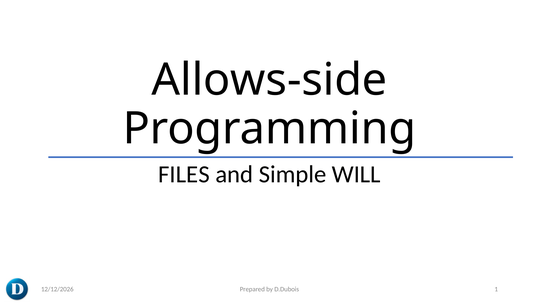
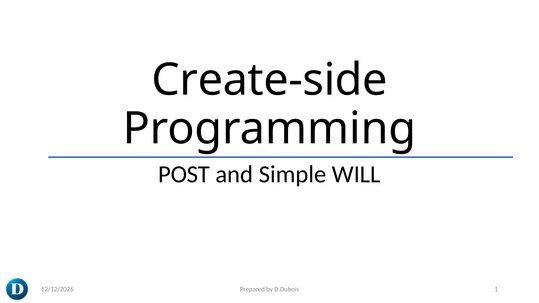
Allows-side: Allows-side -> Create-side (270, 80)
FILES: FILES -> POST (184, 174)
